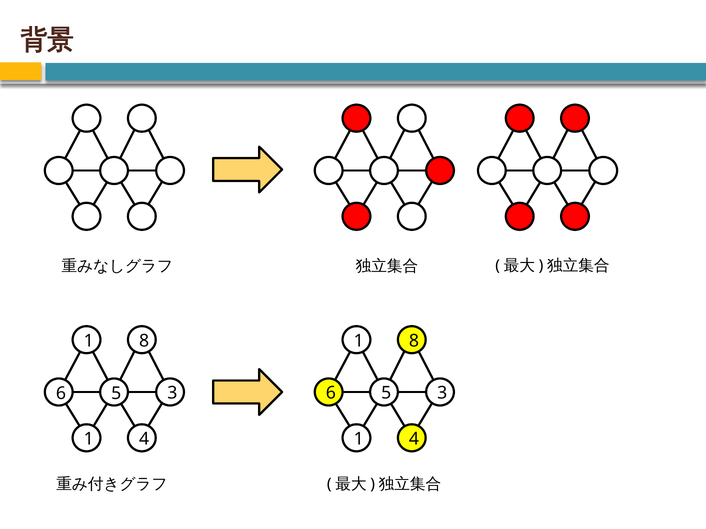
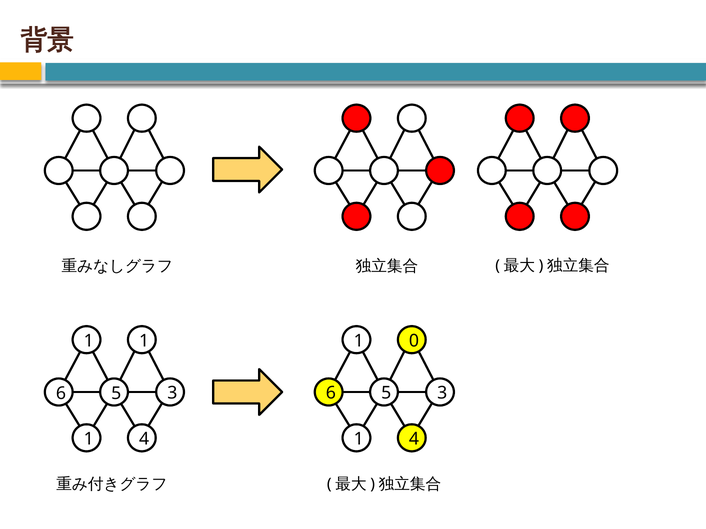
8: 8 -> 1 (144, 341)
8: 8 -> 0 (414, 341)
